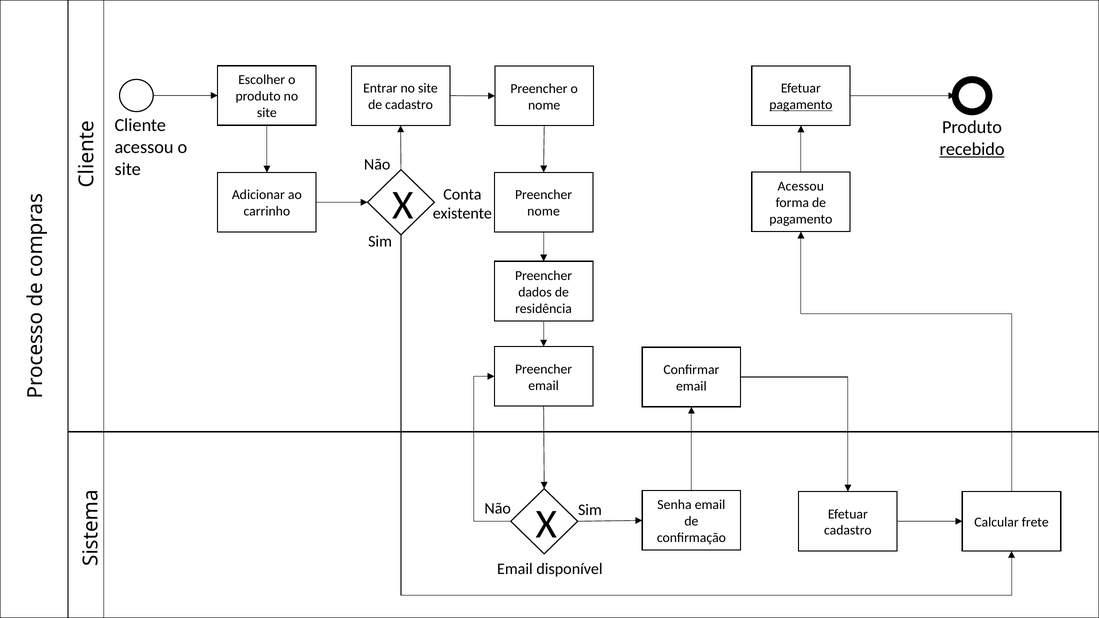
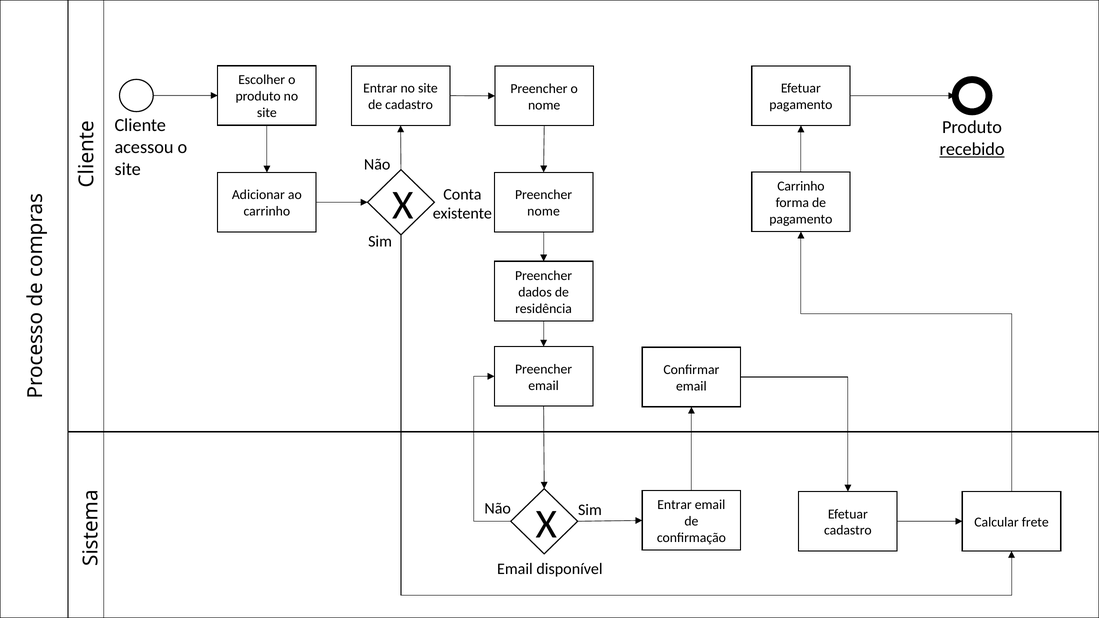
pagamento underline: present -> none (801, 105)
Acessou: Acessou -> Carrinho (801, 186)
Senha: Senha -> Entrar (675, 505)
